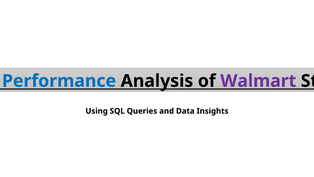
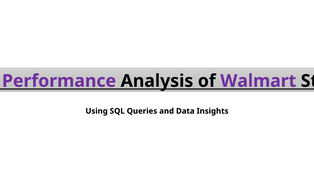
Performance colour: blue -> purple (59, 81)
